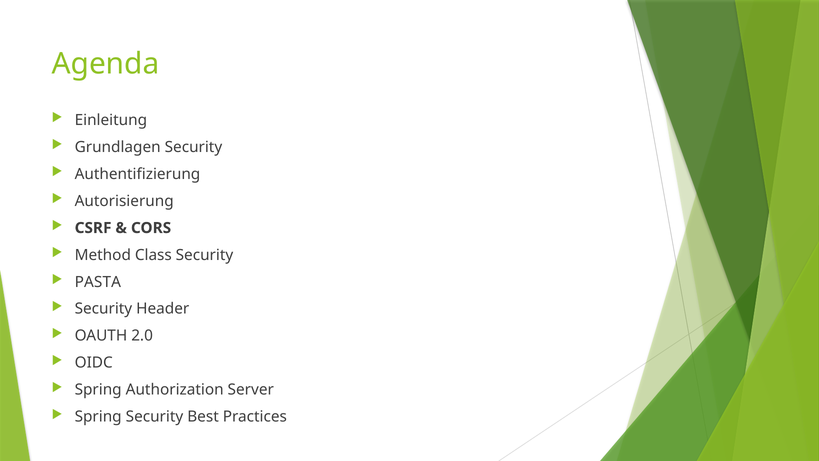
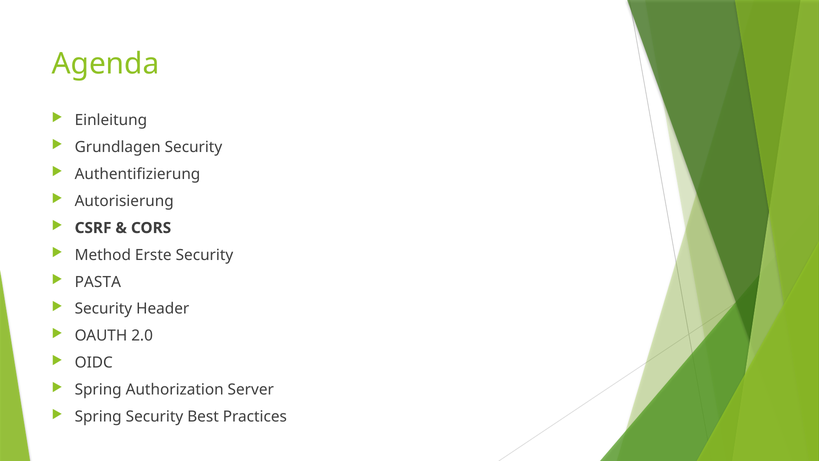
Class: Class -> Erste (153, 255)
